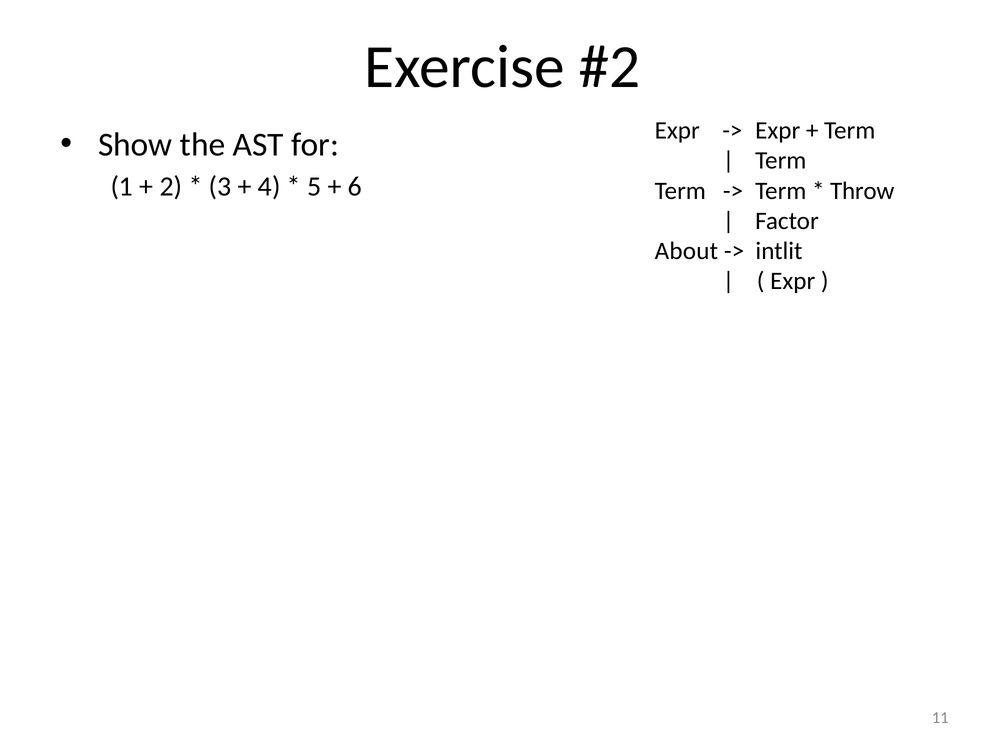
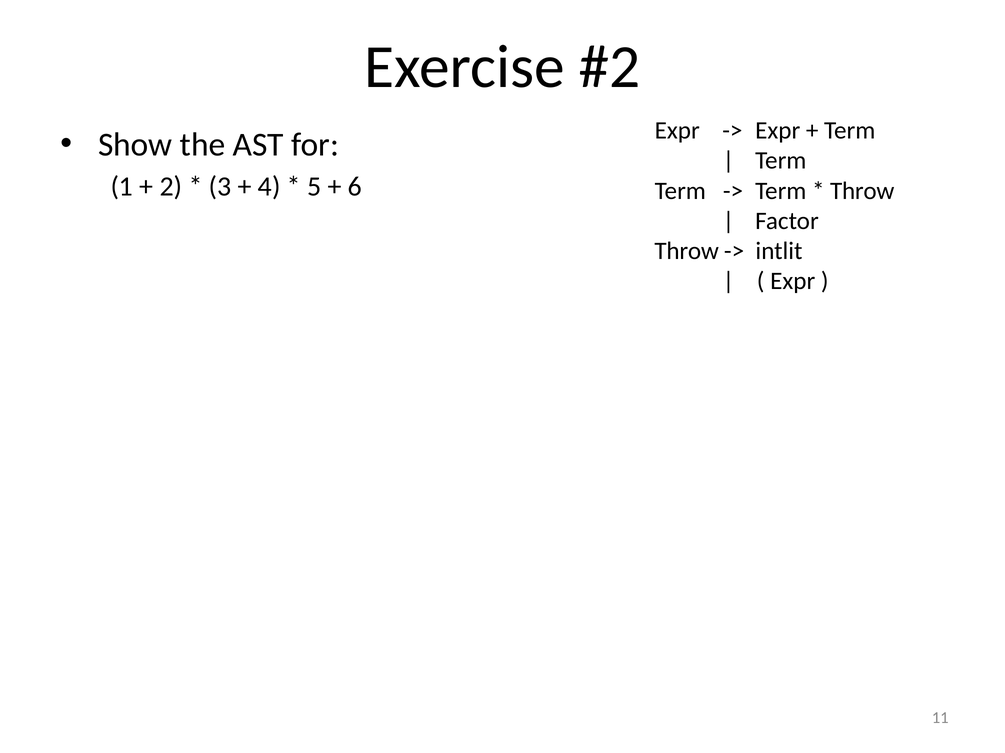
About: About -> Throw (687, 251)
